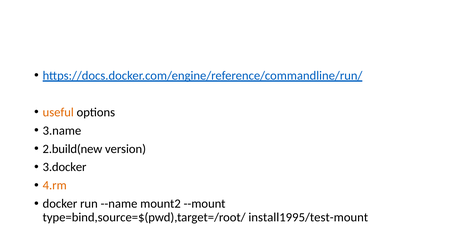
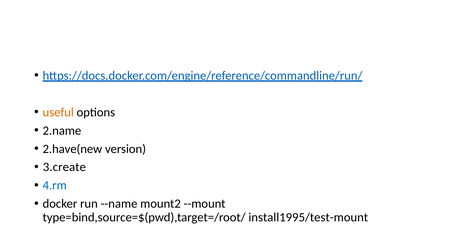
3.name: 3.name -> 2.name (62, 131)
2.build(new: 2.build(new -> 2.have(new (72, 149)
3.docker: 3.docker -> 3.create (64, 168)
4.rm colour: orange -> blue (55, 186)
